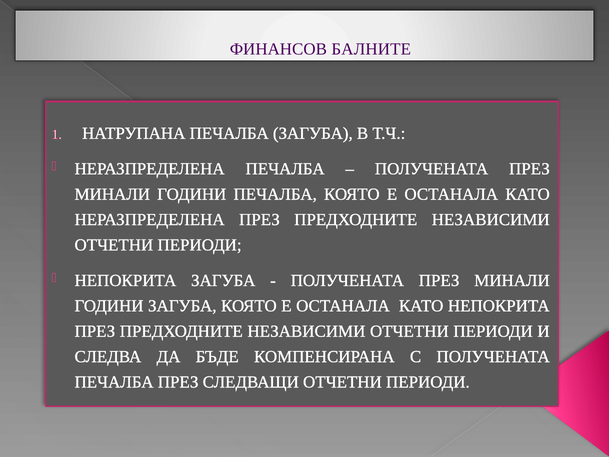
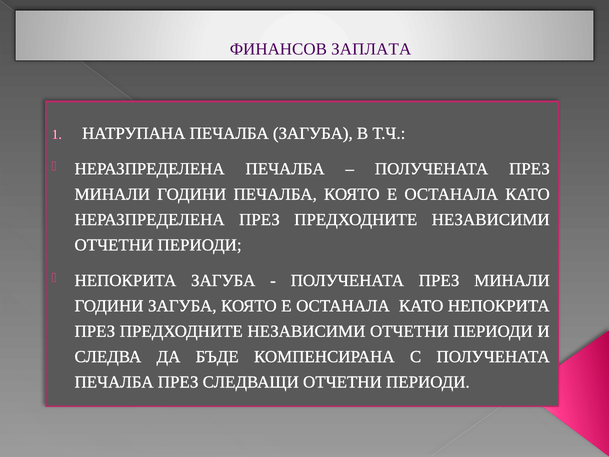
БАЛНИТЕ: БАЛНИТЕ -> ЗАПЛАТА (371, 49)
